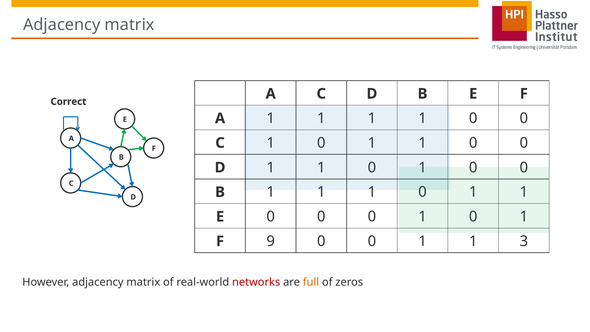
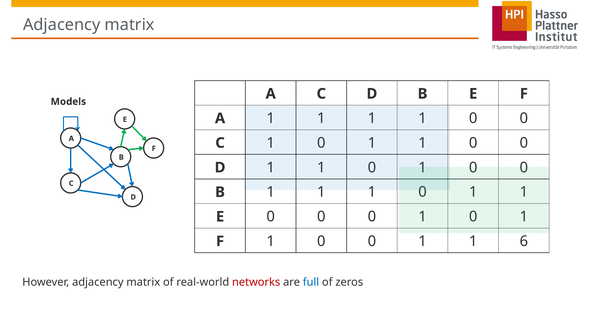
Correct: Correct -> Models (68, 102)
F 9: 9 -> 1 (271, 241)
3: 3 -> 6 (524, 241)
full colour: orange -> blue (311, 282)
